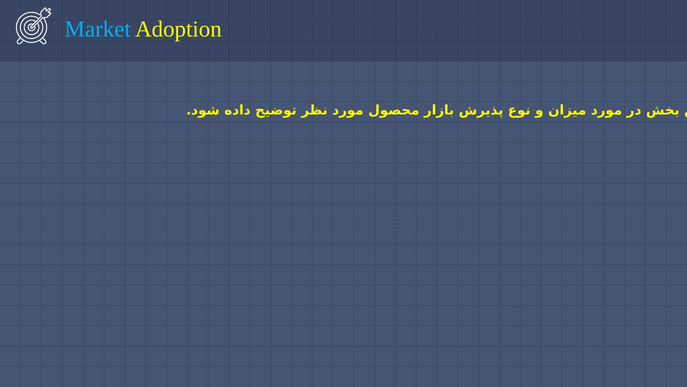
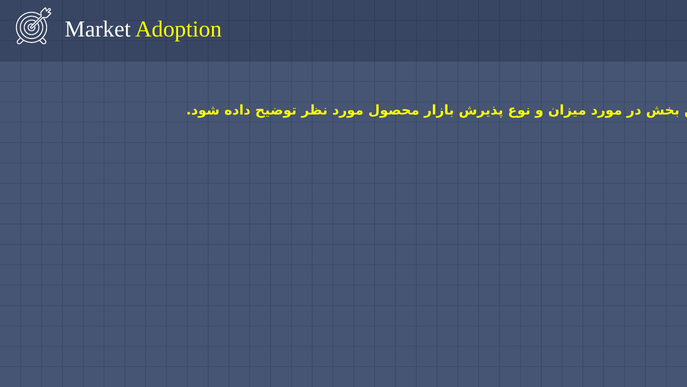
Market colour: light blue -> white (98, 29)
